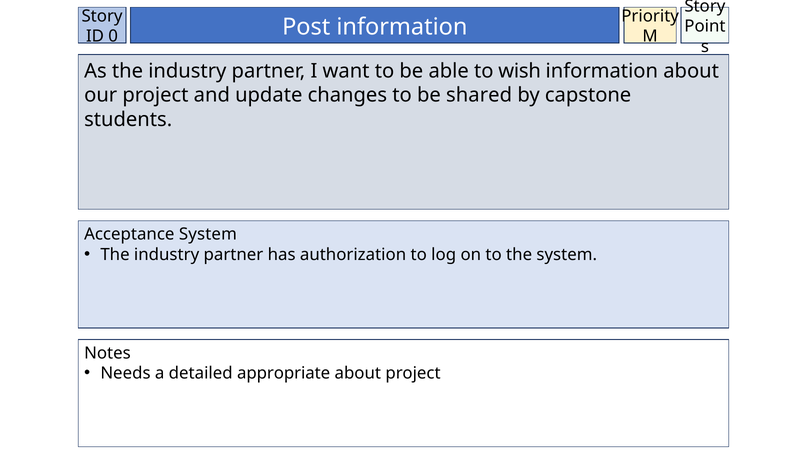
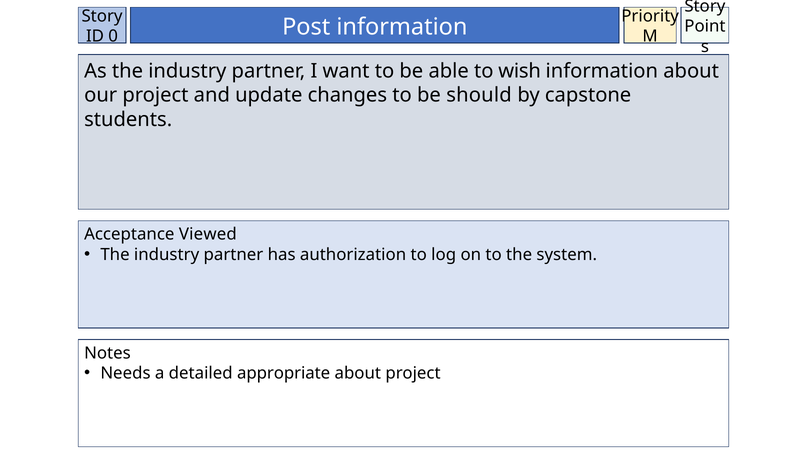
shared: shared -> should (479, 95)
Acceptance System: System -> Viewed (208, 234)
